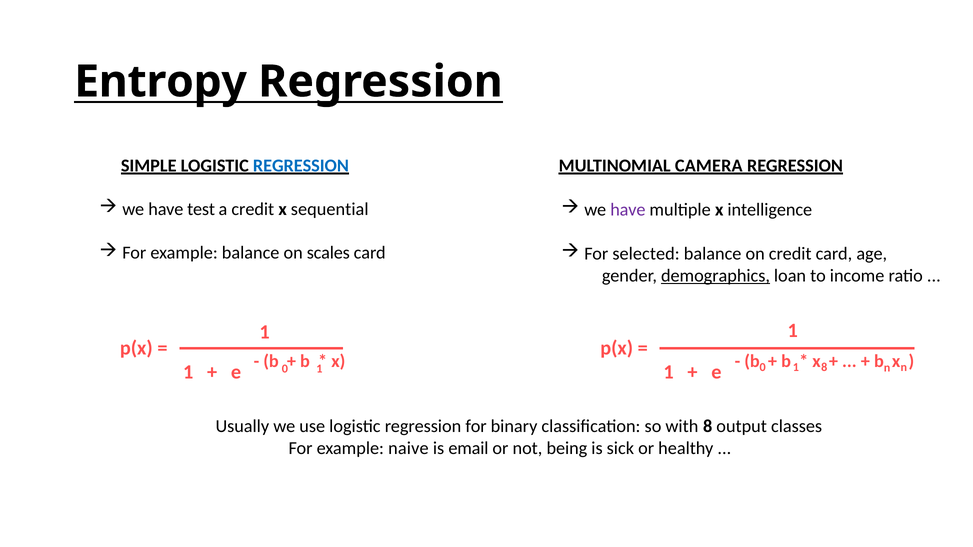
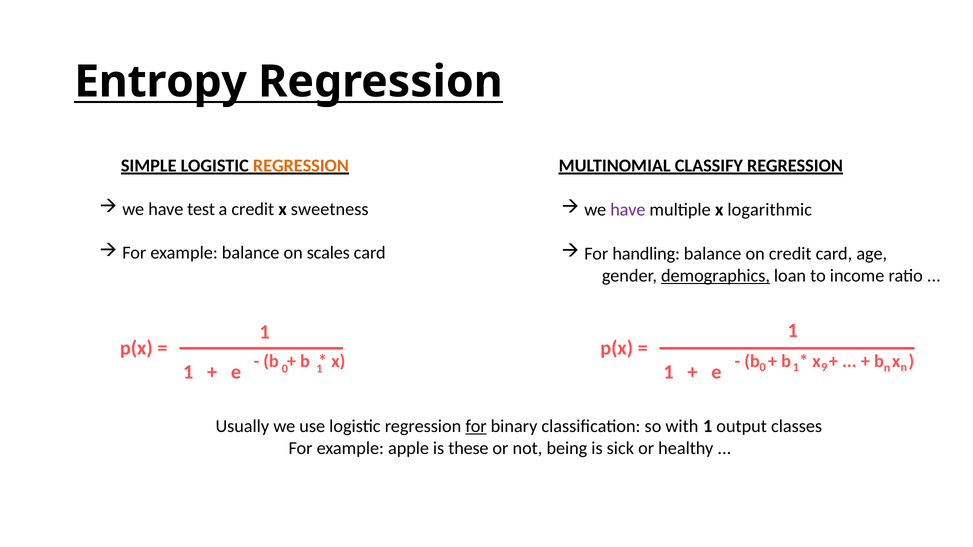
REGRESSION colour: blue -> orange (301, 166)
CAMERA: CAMERA -> CLASSIFY (709, 166)
sequential: sequential -> sweetness (330, 209)
intelligence: intelligence -> logarithmic (770, 210)
selected: selected -> handling (646, 254)
1 8: 8 -> 9 (824, 368)
for underline: none -> present (476, 426)
with 8: 8 -> 1 (708, 426)
naive: naive -> apple (409, 448)
email: email -> these (468, 448)
